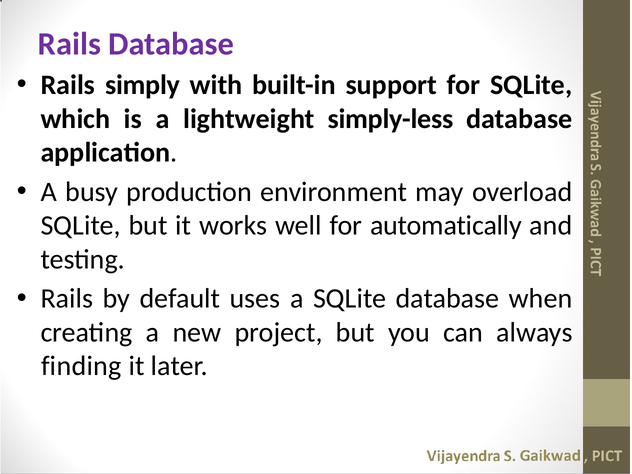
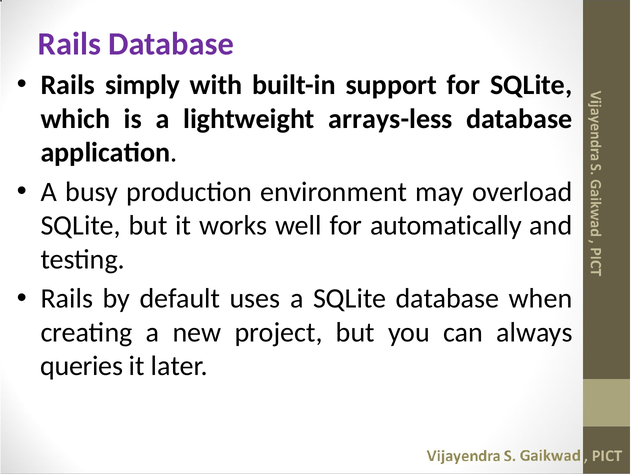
simply-less: simply-less -> arrays-less (390, 119)
finding: finding -> queries (82, 366)
